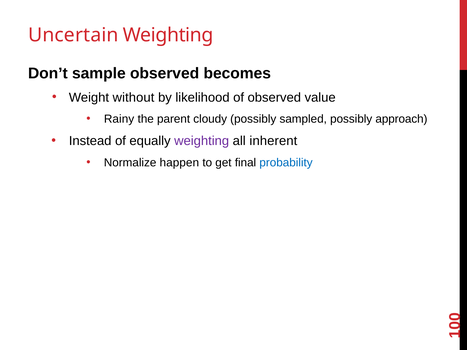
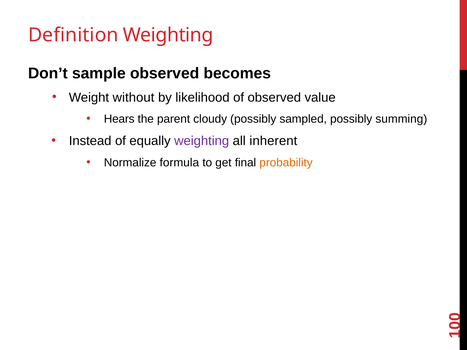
Uncertain: Uncertain -> Definition (73, 35)
Rainy: Rainy -> Hears (119, 119)
approach: approach -> summing (401, 119)
happen: happen -> formula (179, 163)
probability colour: blue -> orange (286, 163)
